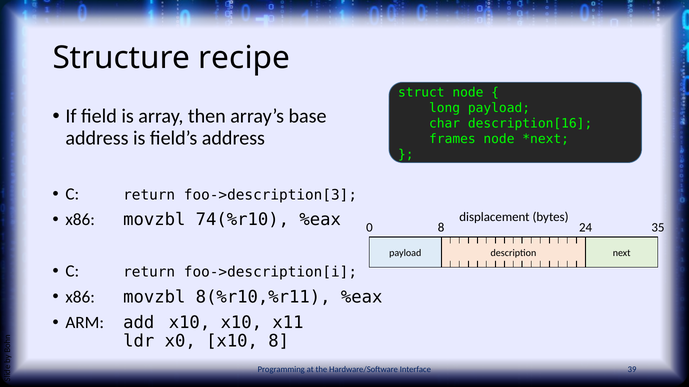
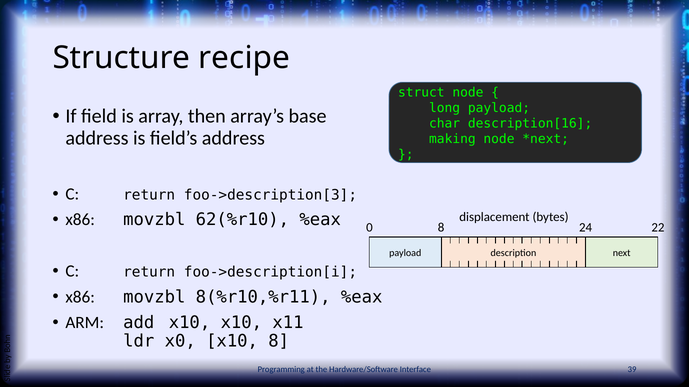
frames: frames -> making (452, 139)
74(%r10: 74(%r10 -> 62(%r10 (242, 220)
35: 35 -> 22 (658, 228)
